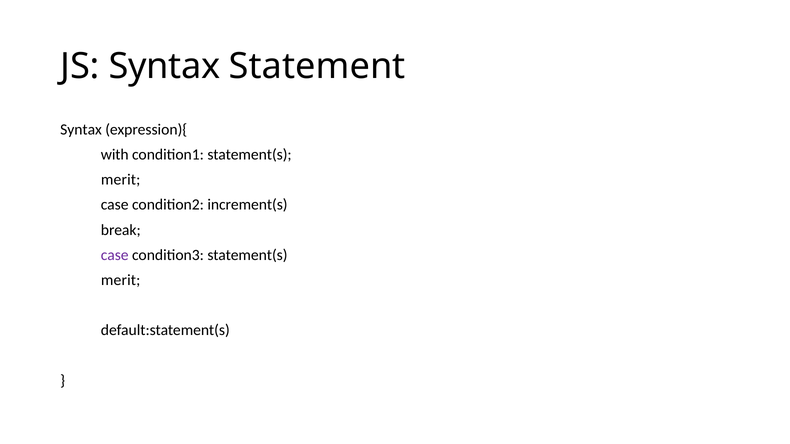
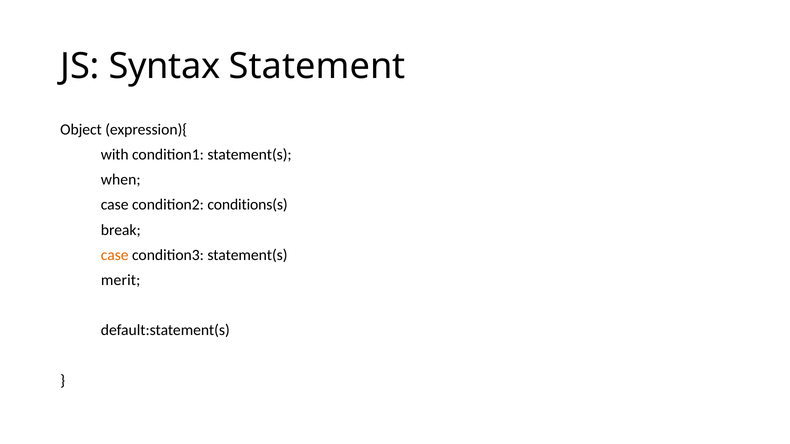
Syntax: Syntax -> Object (81, 130)
merit: merit -> when (121, 180)
increment(s: increment(s -> conditions(s (248, 205)
case colour: purple -> orange (115, 255)
